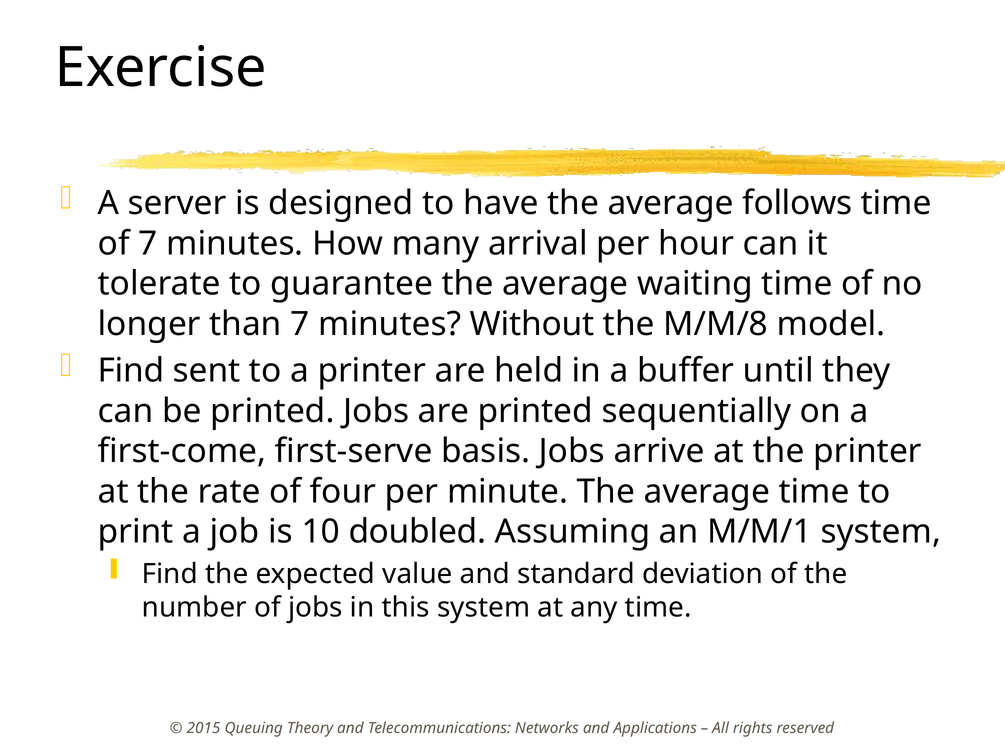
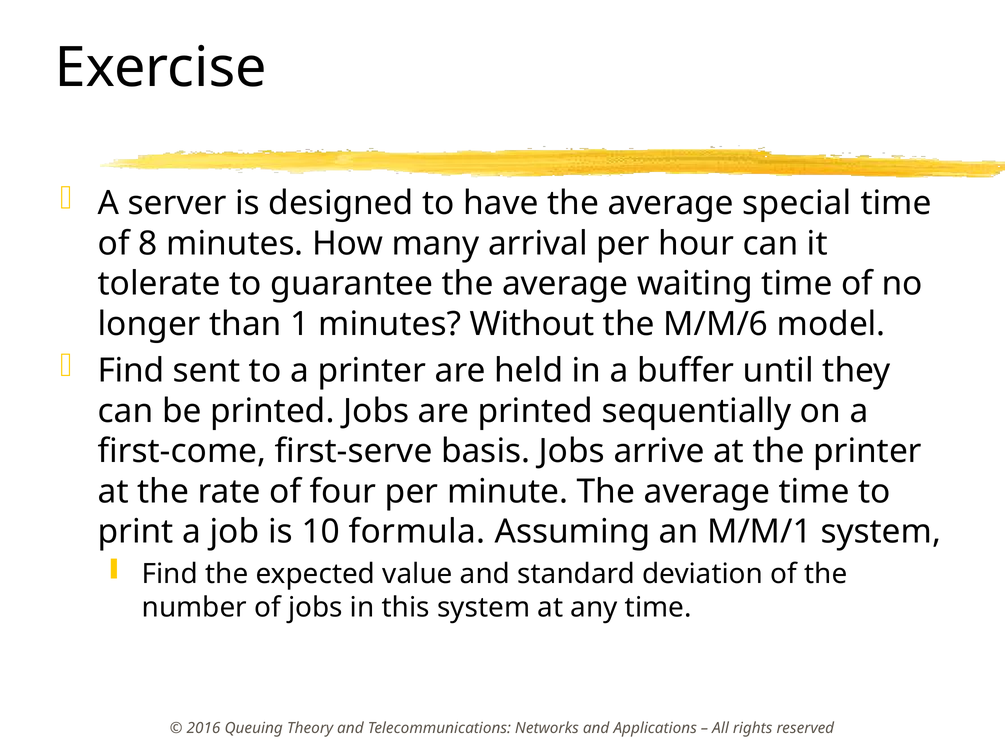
follows: follows -> special (797, 203)
of 7: 7 -> 8 (148, 243)
than 7: 7 -> 1 (300, 324)
M/M/8: M/M/8 -> M/M/6 (716, 324)
doubled: doubled -> formula (417, 532)
2015: 2015 -> 2016 (204, 728)
